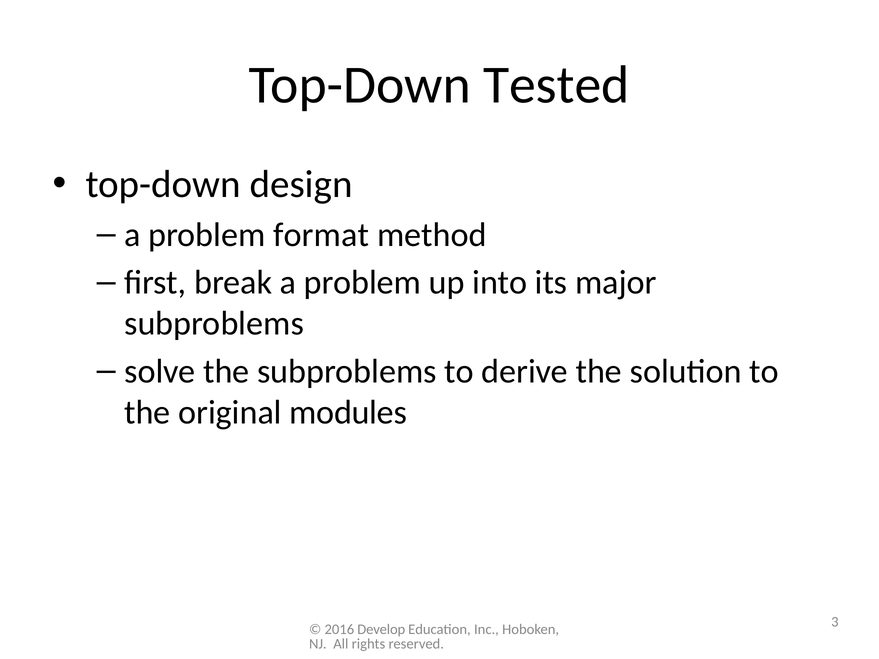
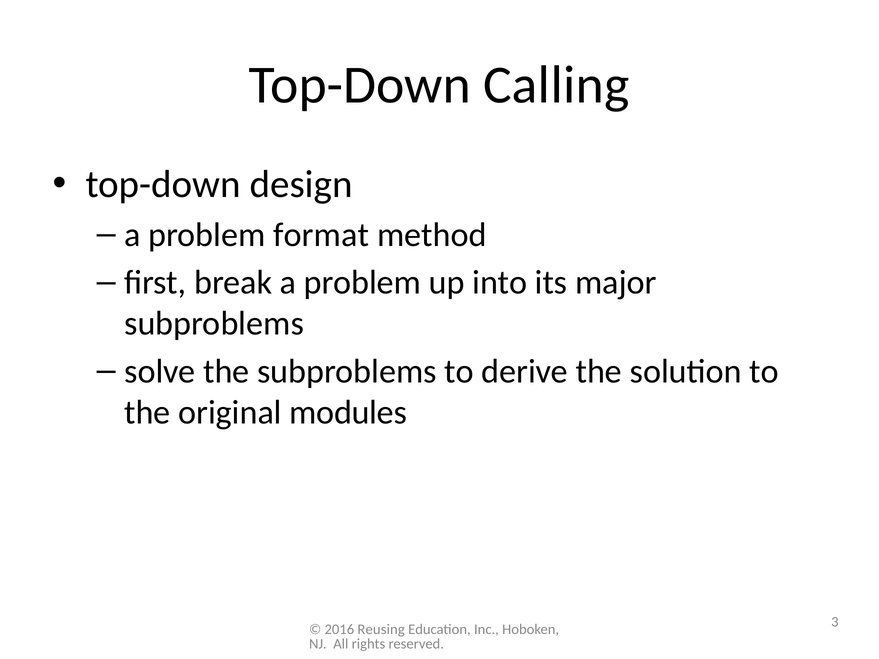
Tested: Tested -> Calling (556, 85)
Develop: Develop -> Reusing (381, 629)
